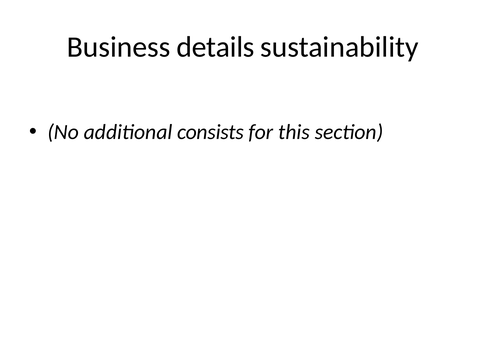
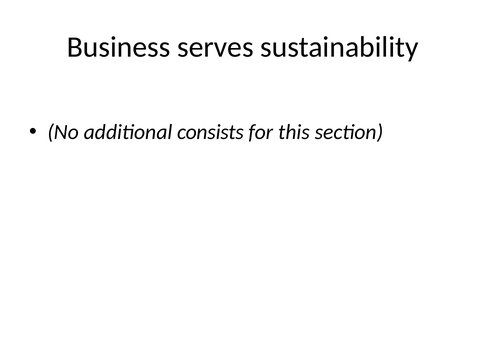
details: details -> serves (215, 47)
